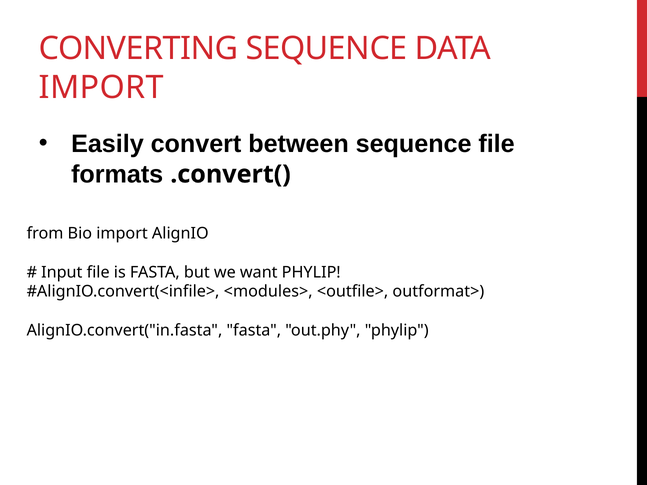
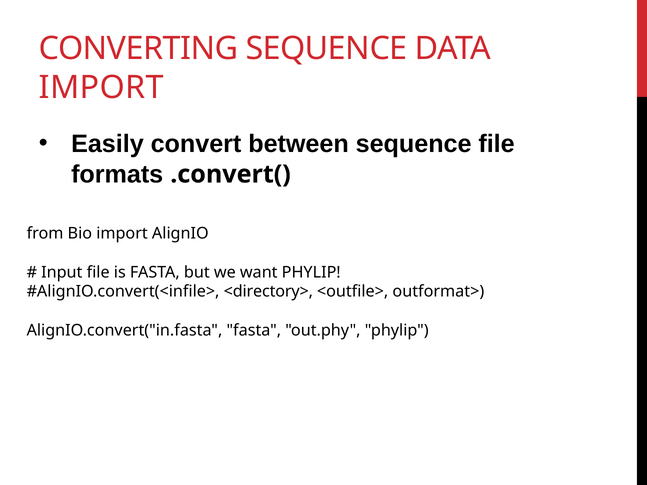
<modules>: <modules> -> <directory> (268, 292)
